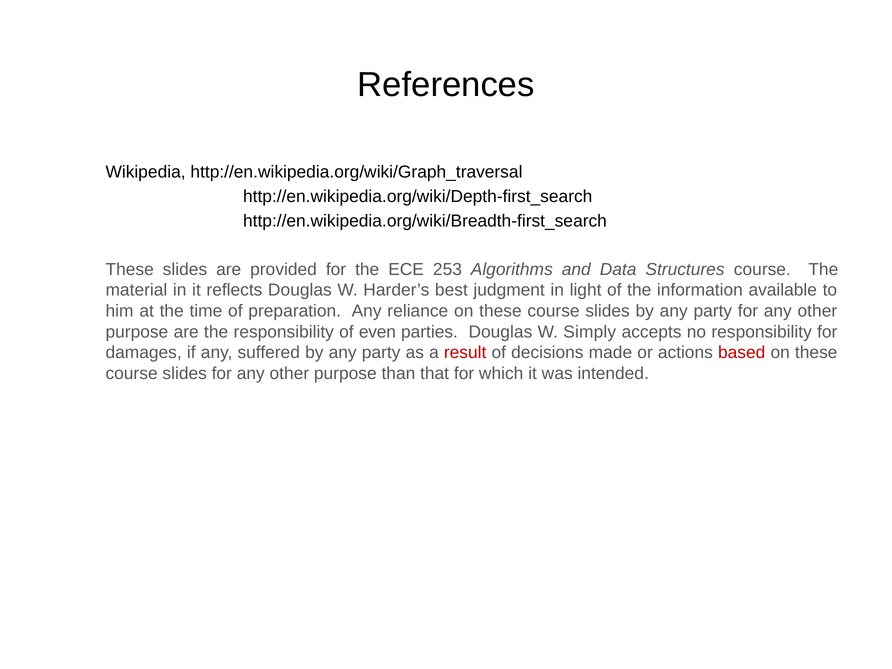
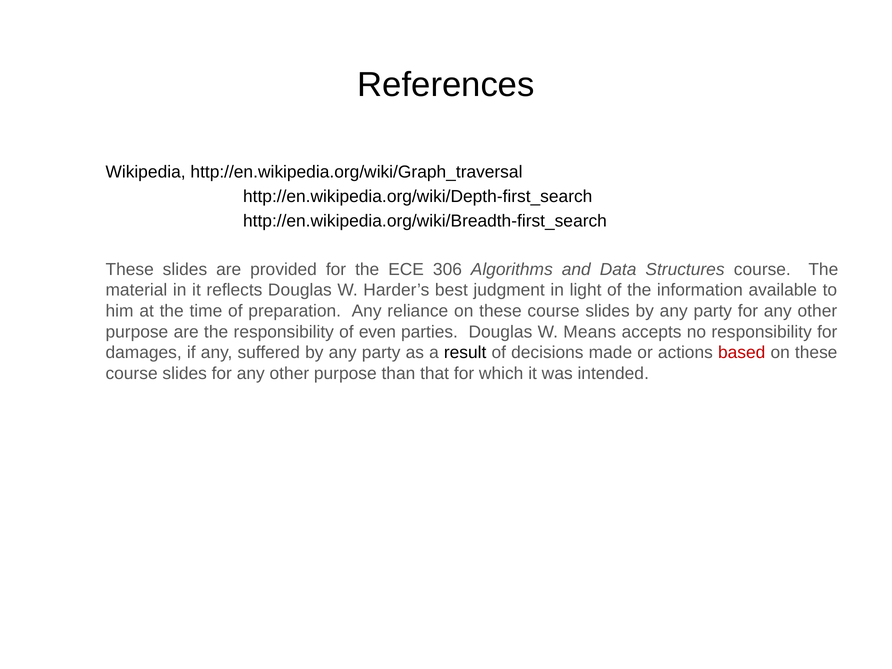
253: 253 -> 306 (447, 269)
Simply: Simply -> Means (590, 332)
result colour: red -> black (465, 353)
